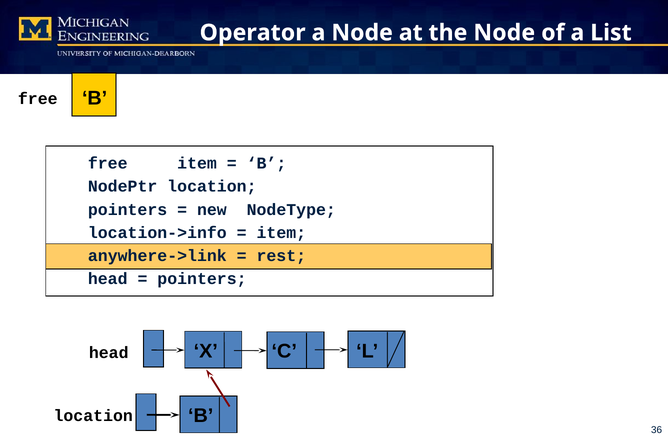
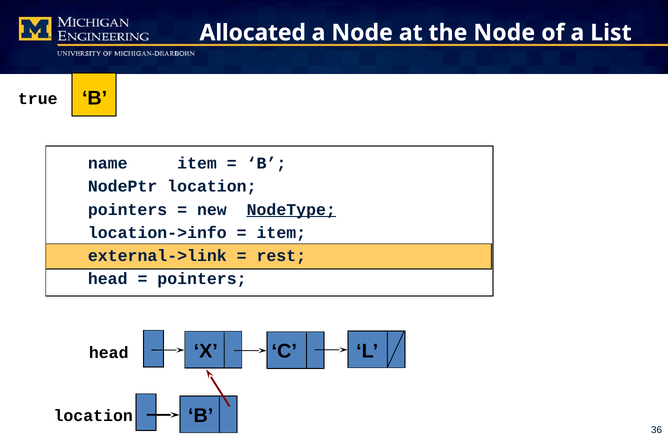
Operator: Operator -> Allocated (253, 33)
free: free -> true (38, 99)
free: free -> name (108, 164)
NodeType underline: none -> present (291, 210)
anywhere->link: anywhere->link -> external->link (157, 256)
